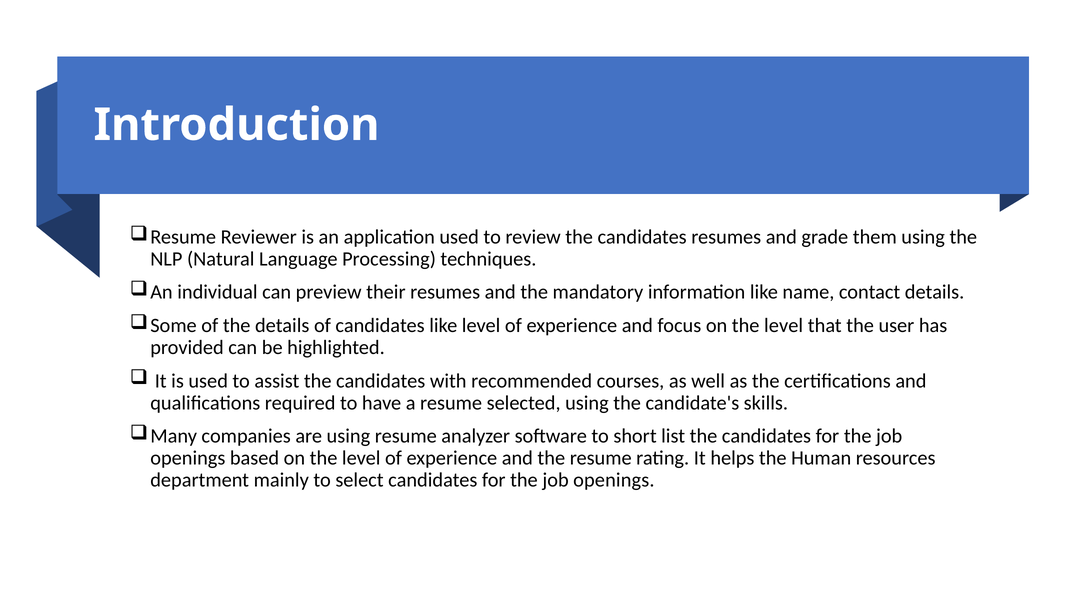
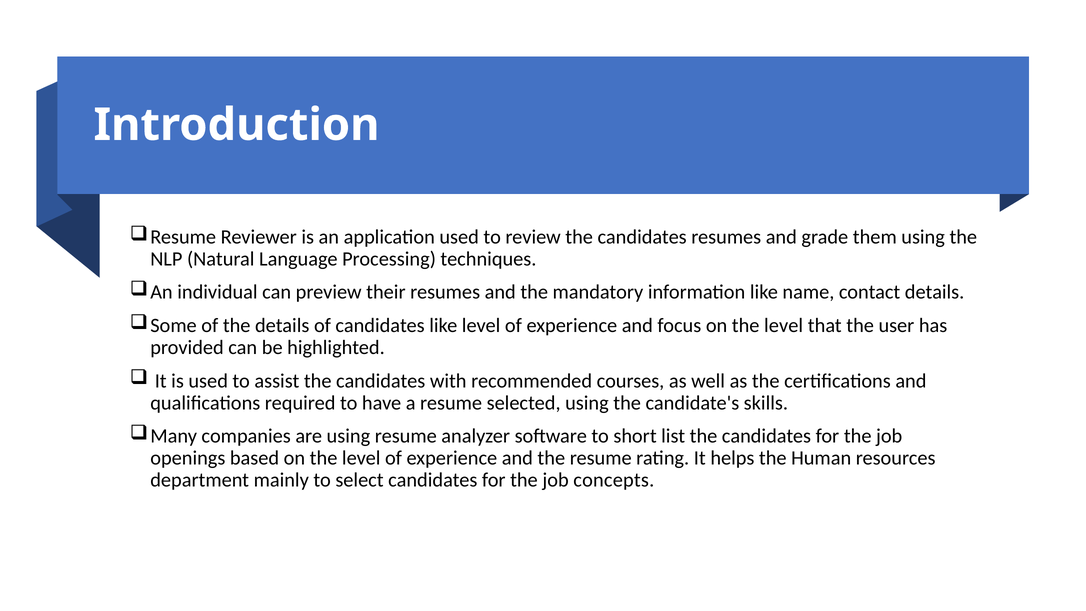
openings: openings -> concepts (614, 480)
